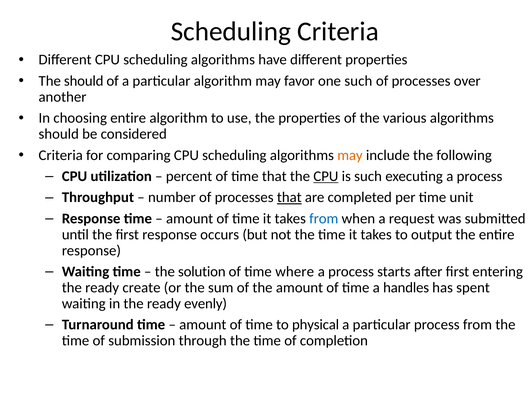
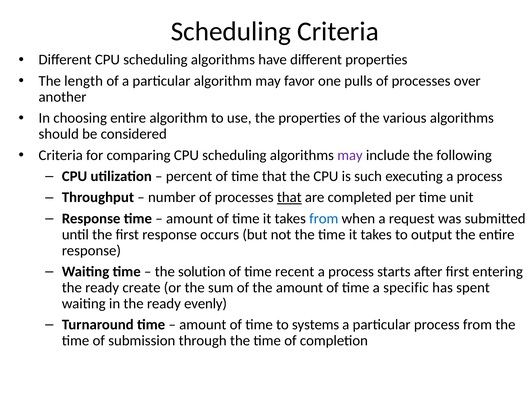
The should: should -> length (84, 81)
one such: such -> pulls (358, 81)
may colour: orange -> purple (350, 155)
CPU underline: present -> none (326, 176)
where: where -> recent (295, 272)
handles: handles -> specific (406, 288)
physical: physical -> systems (316, 325)
